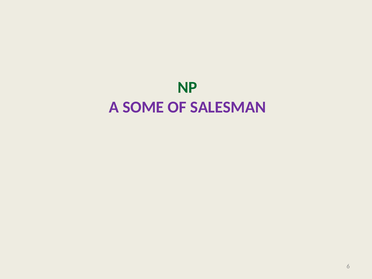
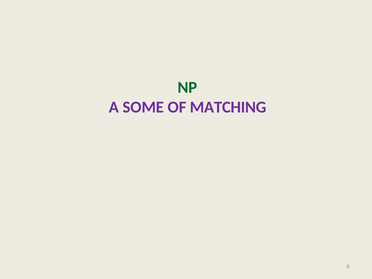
SALESMAN: SALESMAN -> MATCHING (228, 107)
